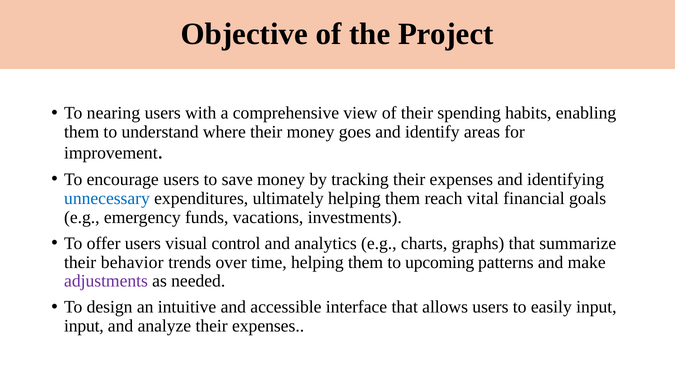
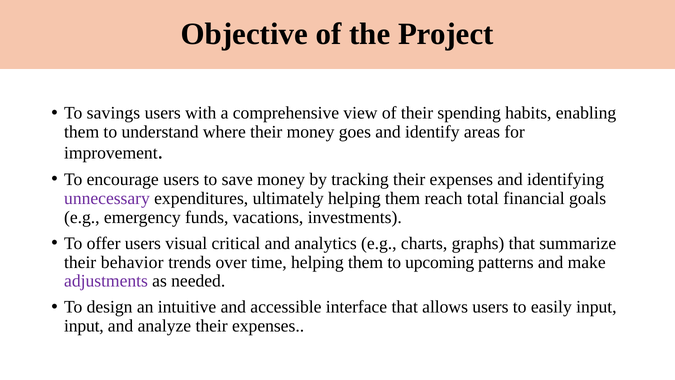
nearing: nearing -> savings (113, 113)
unnecessary colour: blue -> purple (107, 198)
vital: vital -> total (483, 198)
control: control -> critical (236, 243)
